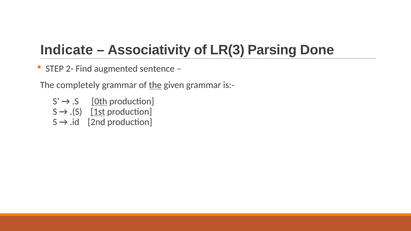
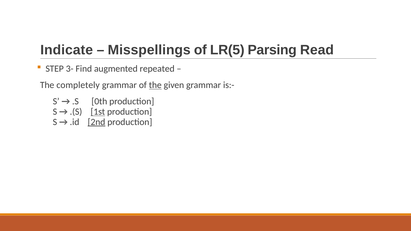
Associativity: Associativity -> Misspellings (149, 50)
LR(3: LR(3 -> LR(5 (227, 50)
Done: Done -> Read (317, 50)
2-: 2- -> 3- (70, 69)
sentence: sentence -> repeated (157, 69)
0th underline: present -> none (99, 102)
2nd underline: none -> present (96, 122)
